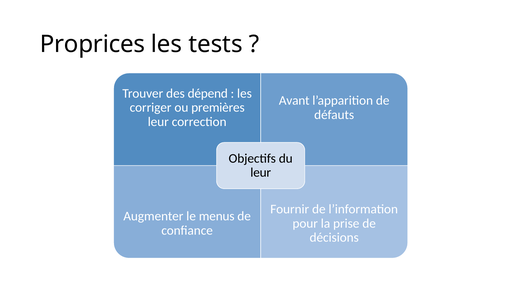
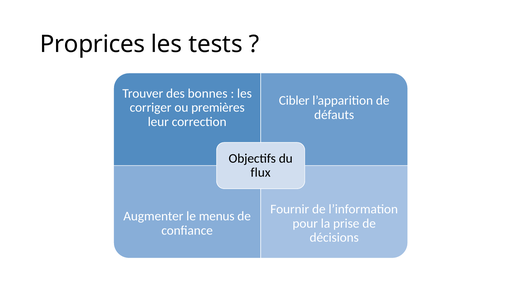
dépend: dépend -> bonnes (208, 94)
Avant: Avant -> Cibler (294, 101)
leur: leur -> flux (261, 173)
